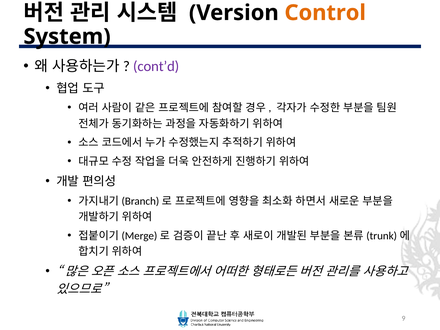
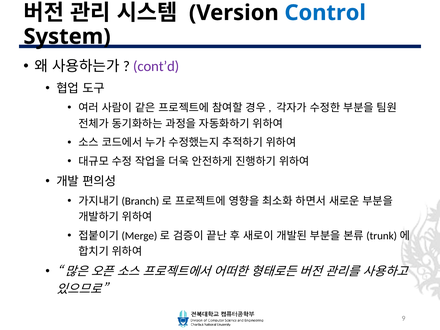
Control colour: orange -> blue (325, 13)
